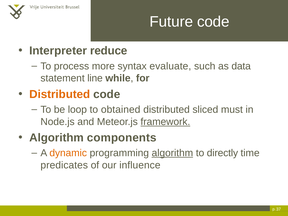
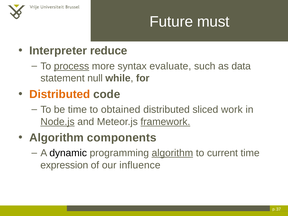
Future code: code -> must (213, 22)
process underline: none -> present (72, 66)
line: line -> null (95, 78)
be loop: loop -> time (77, 110)
must: must -> work (232, 110)
Node.js underline: none -> present (58, 122)
dynamic colour: orange -> black (68, 153)
directly: directly -> current (222, 153)
predicates: predicates -> expression (64, 165)
